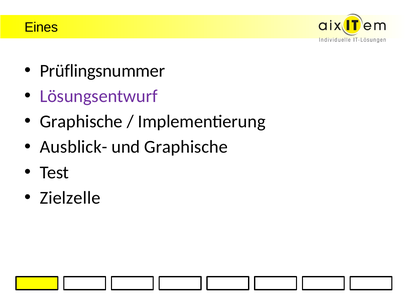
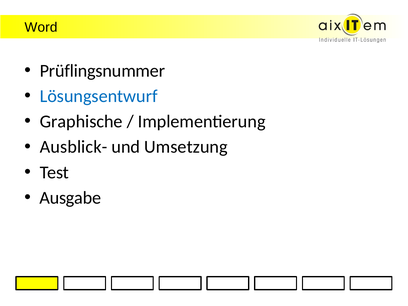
Eines: Eines -> Word (41, 28)
Lösungsentwurf colour: purple -> blue (99, 96)
und Graphische: Graphische -> Umsetzung (186, 147)
Zielzelle: Zielzelle -> Ausgabe (70, 198)
